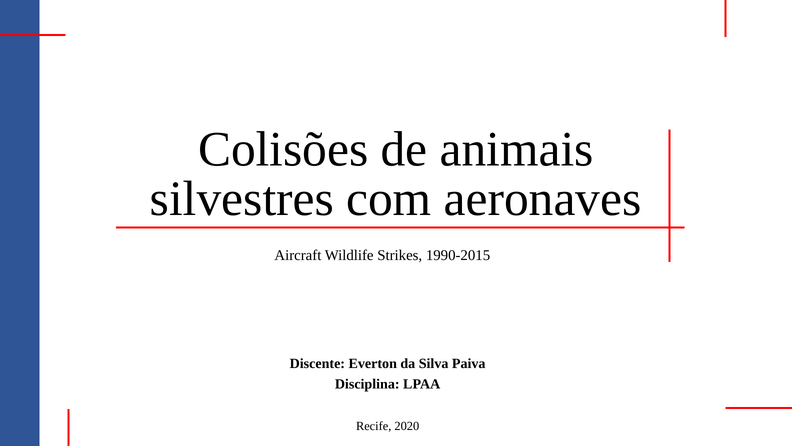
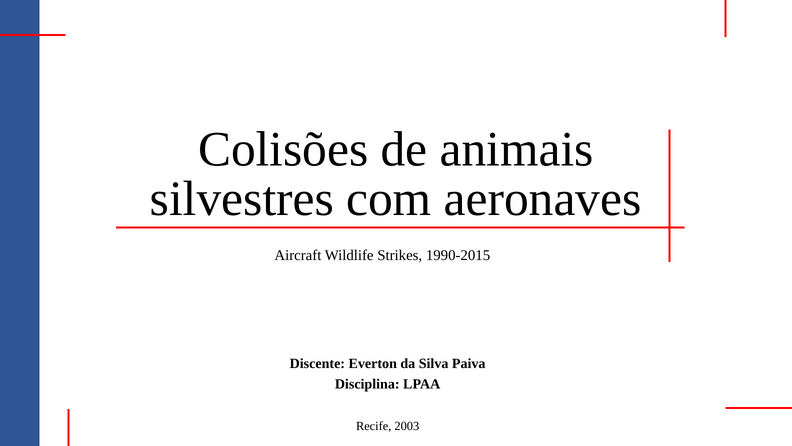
2020: 2020 -> 2003 (407, 426)
